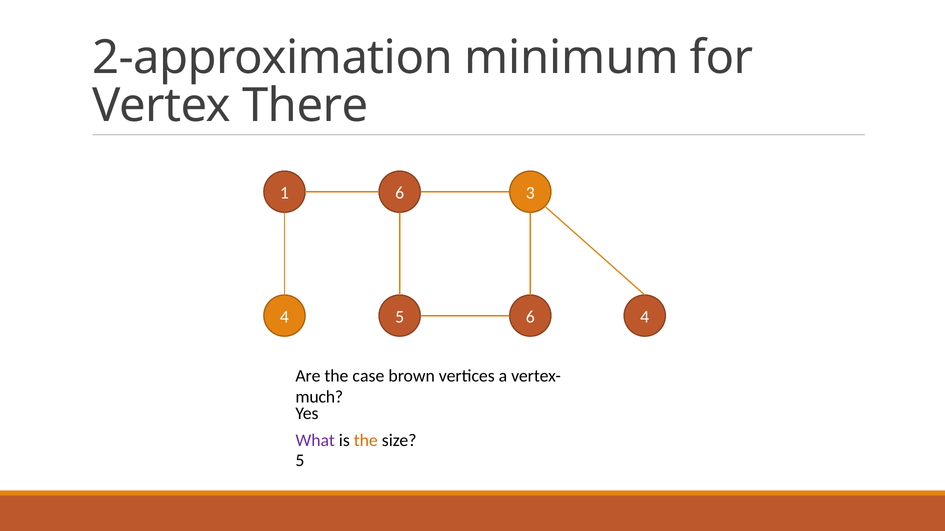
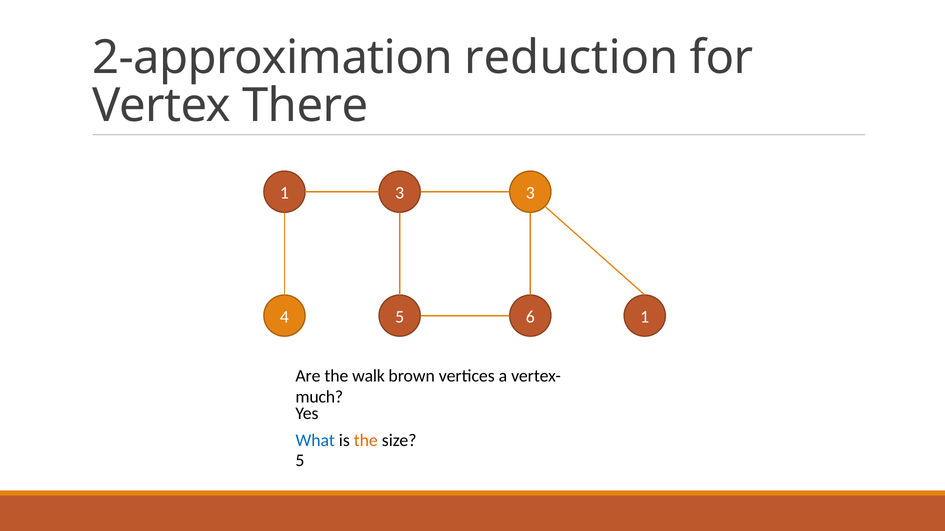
minimum: minimum -> reduction (571, 58)
1 6: 6 -> 3 (400, 193)
5 4: 4 -> 1 (645, 317)
case: case -> walk (369, 376)
What colour: purple -> blue (315, 441)
